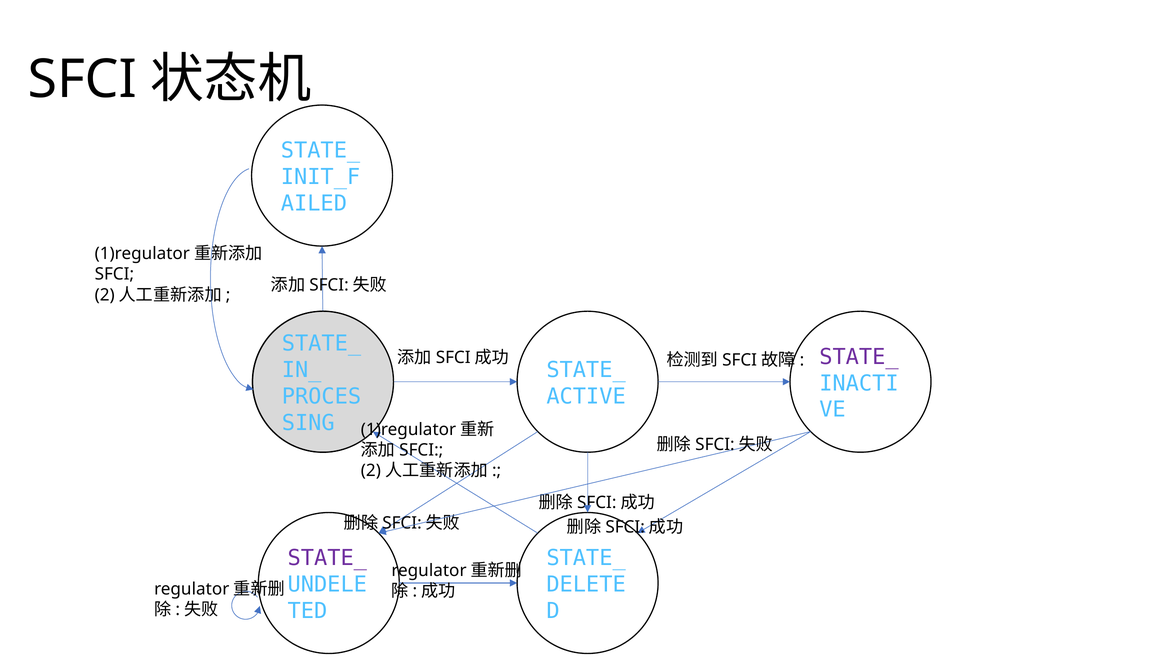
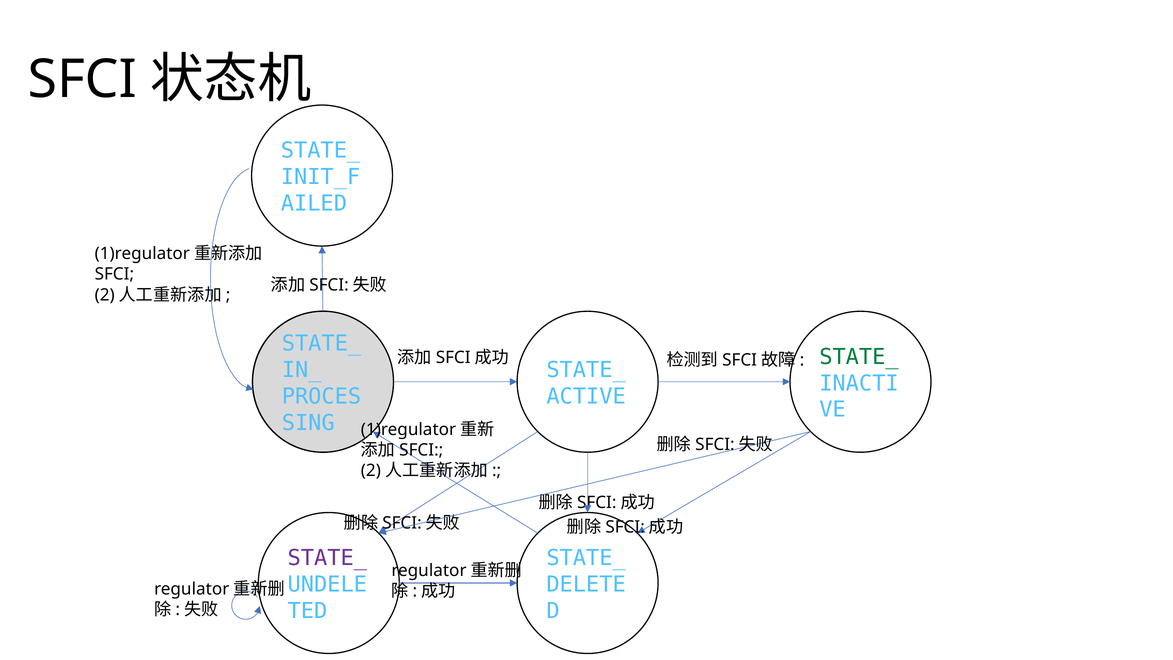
STATE_ colour: purple -> green (859, 357)
